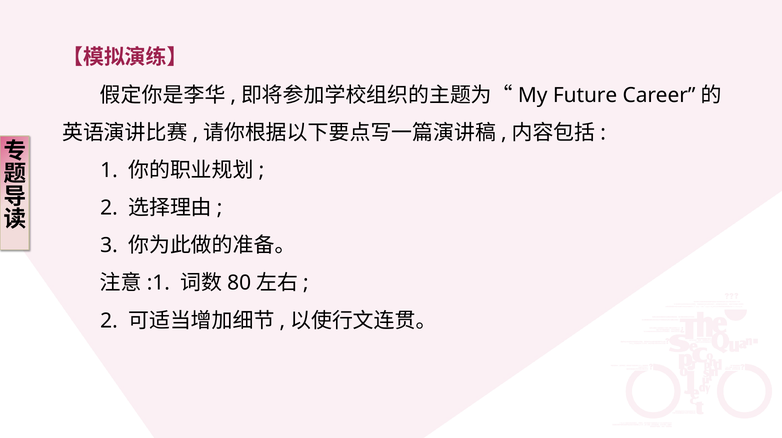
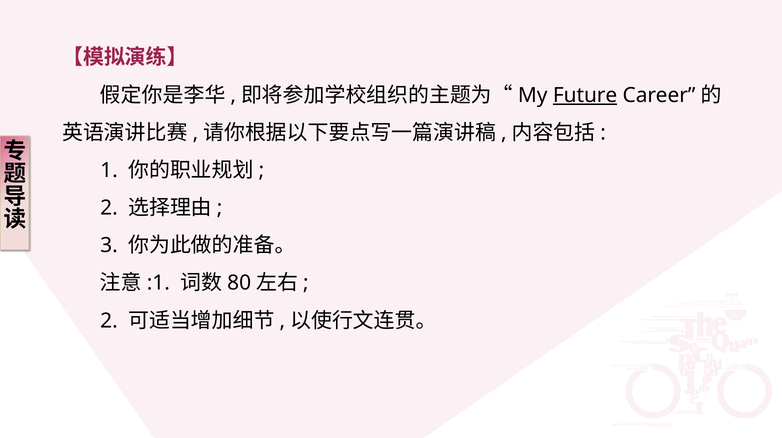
Future underline: none -> present (585, 95)
